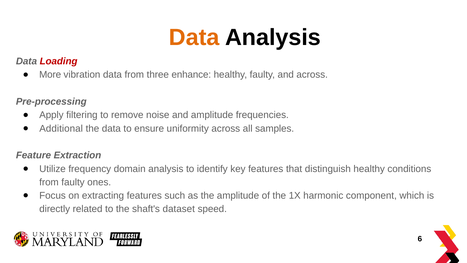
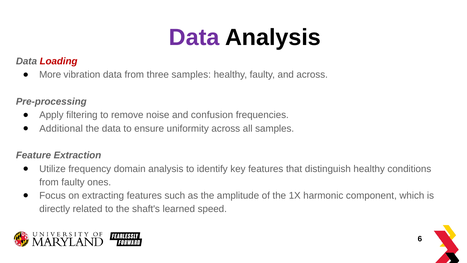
Data colour: orange -> purple (194, 37)
three enhance: enhance -> samples (191, 75)
and amplitude: amplitude -> confusion (212, 115)
dataset: dataset -> learned (179, 209)
